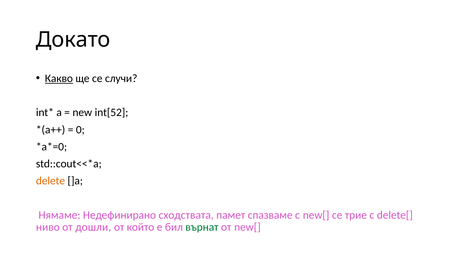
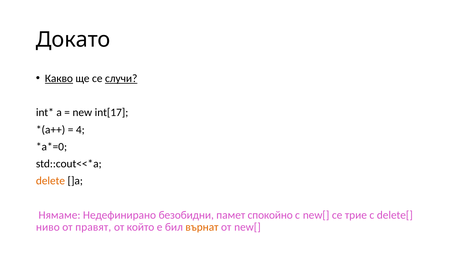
случи underline: none -> present (121, 78)
int[52: int[52 -> int[17 (111, 113)
0: 0 -> 4 (80, 130)
сходствата: сходствата -> безобидни (186, 215)
спазваме: спазваме -> спокойно (270, 215)
дошли: дошли -> правят (93, 228)
върнат colour: green -> orange (202, 228)
